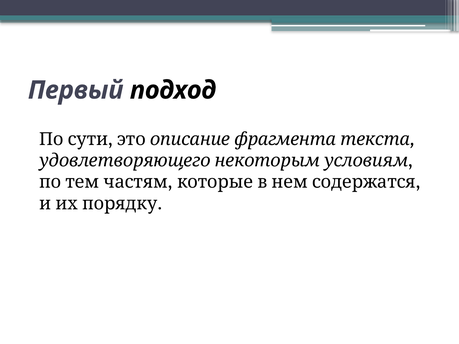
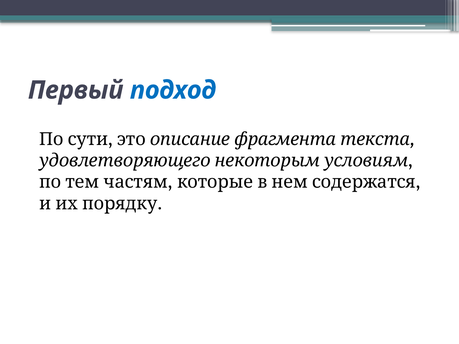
подход colour: black -> blue (173, 90)
